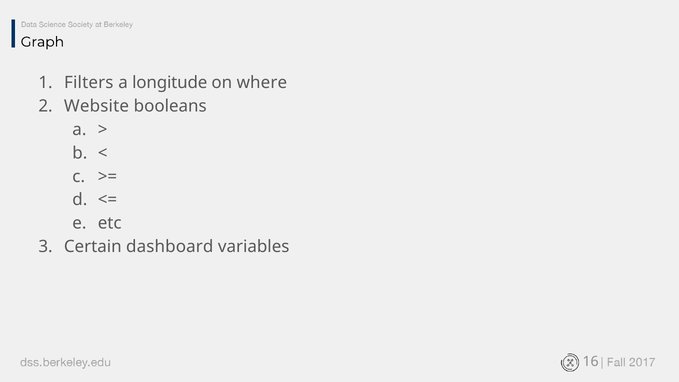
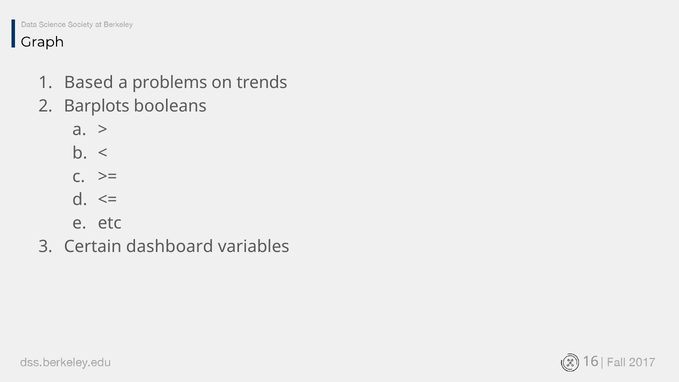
Filters: Filters -> Based (89, 83)
longitude: longitude -> problems (170, 83)
where: where -> trends (262, 83)
Website: Website -> Barplots (97, 106)
